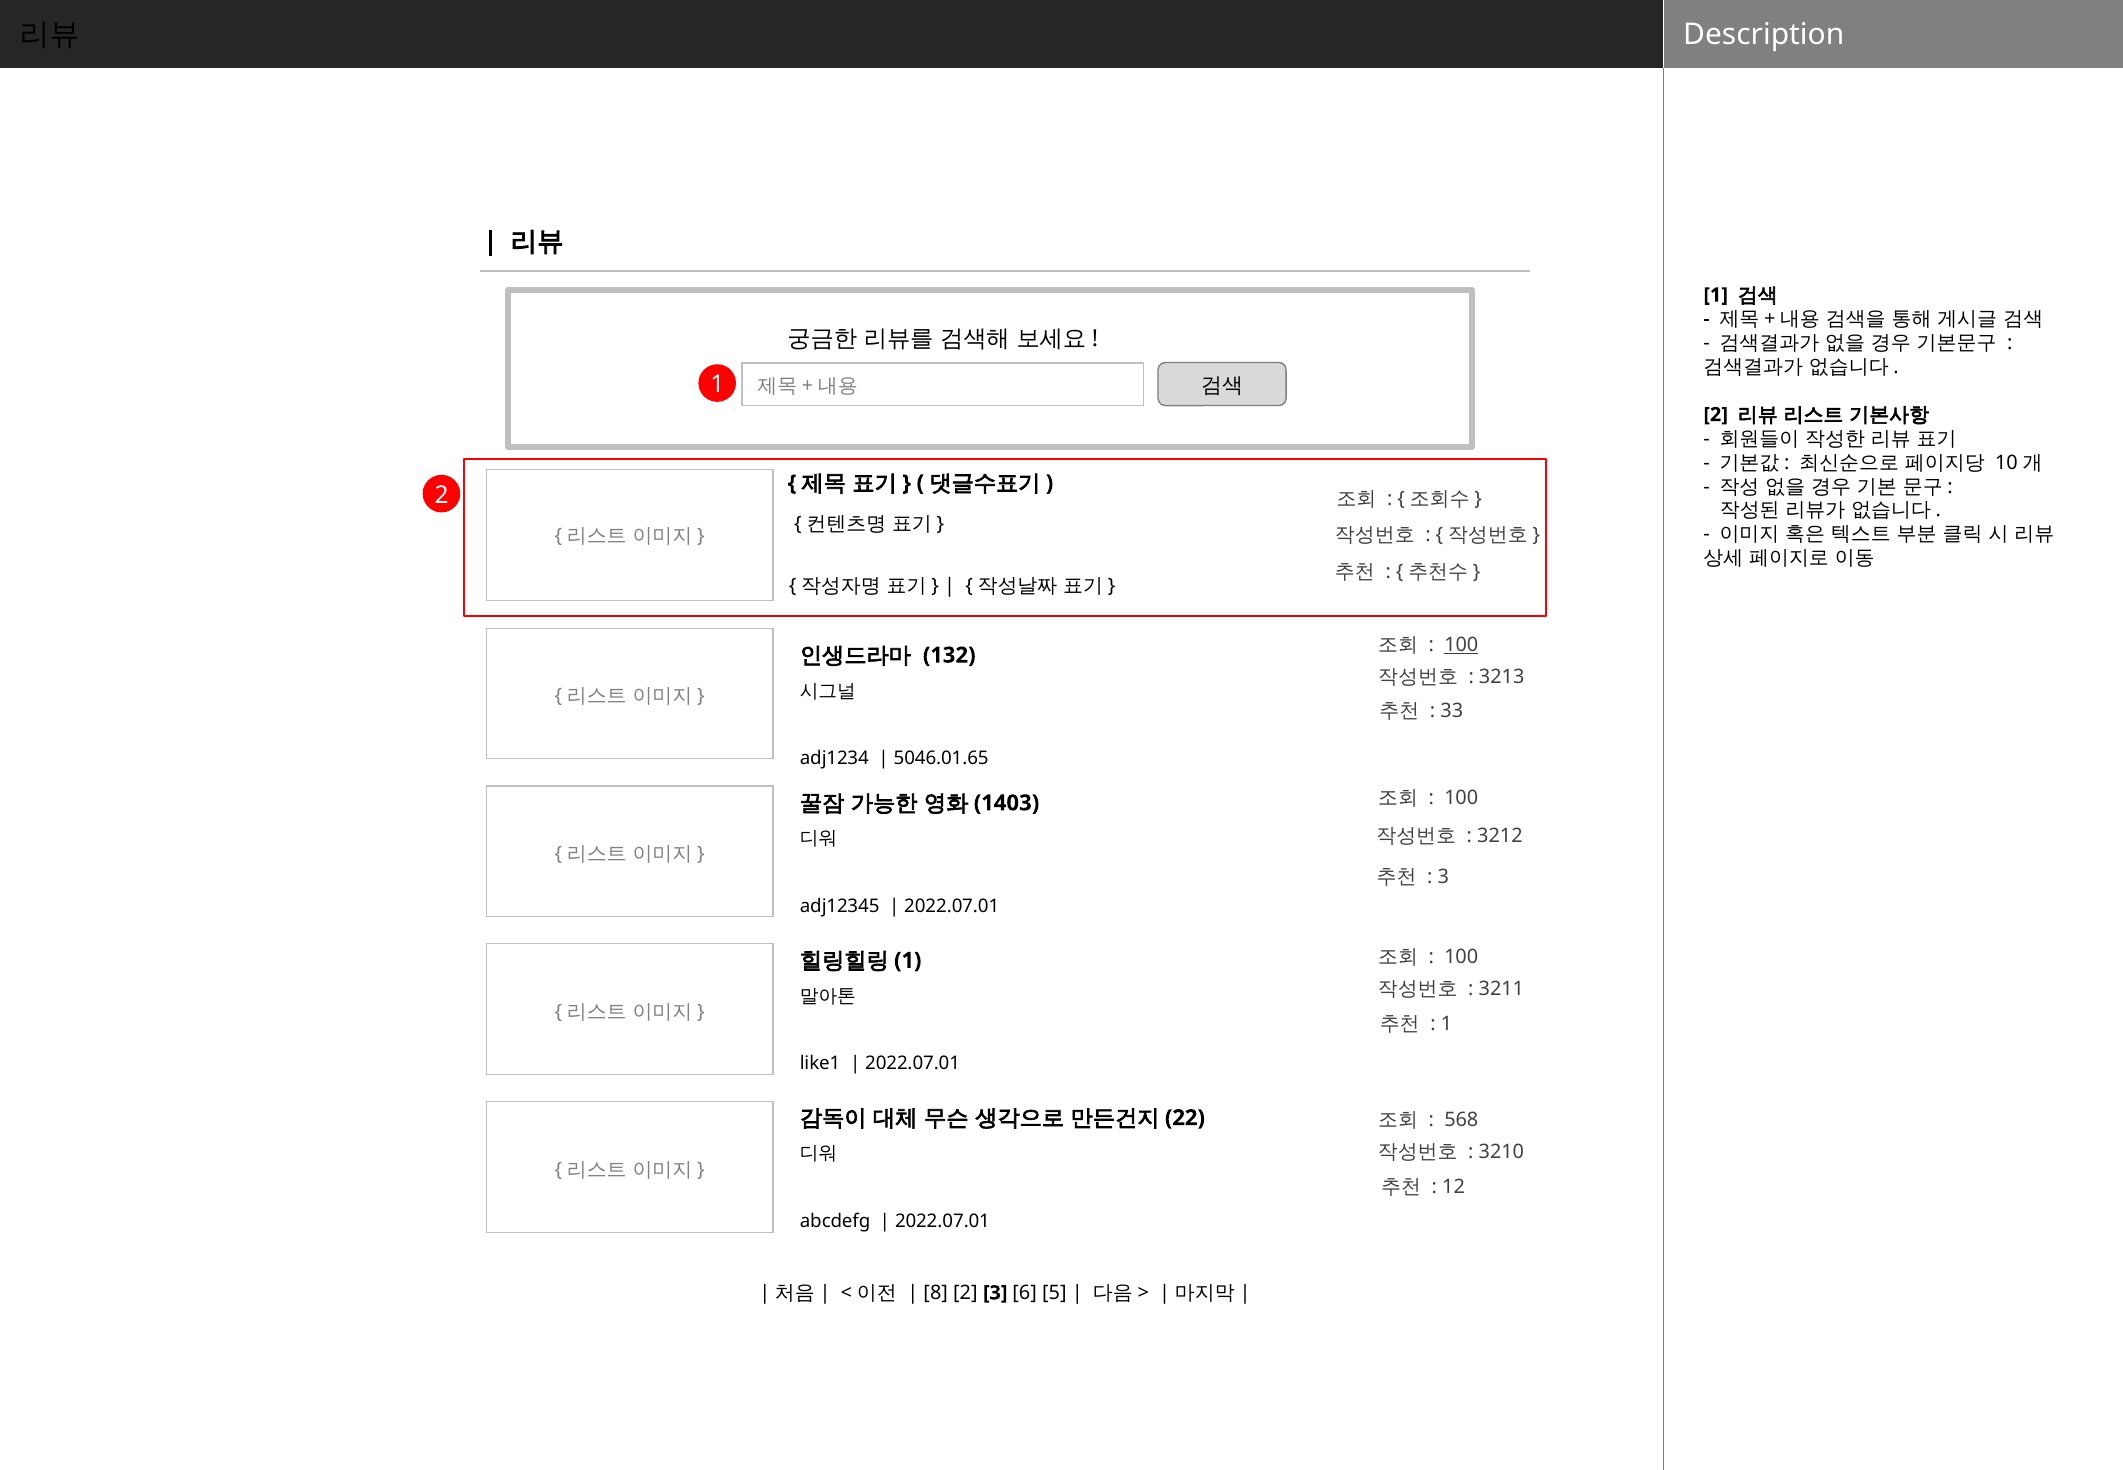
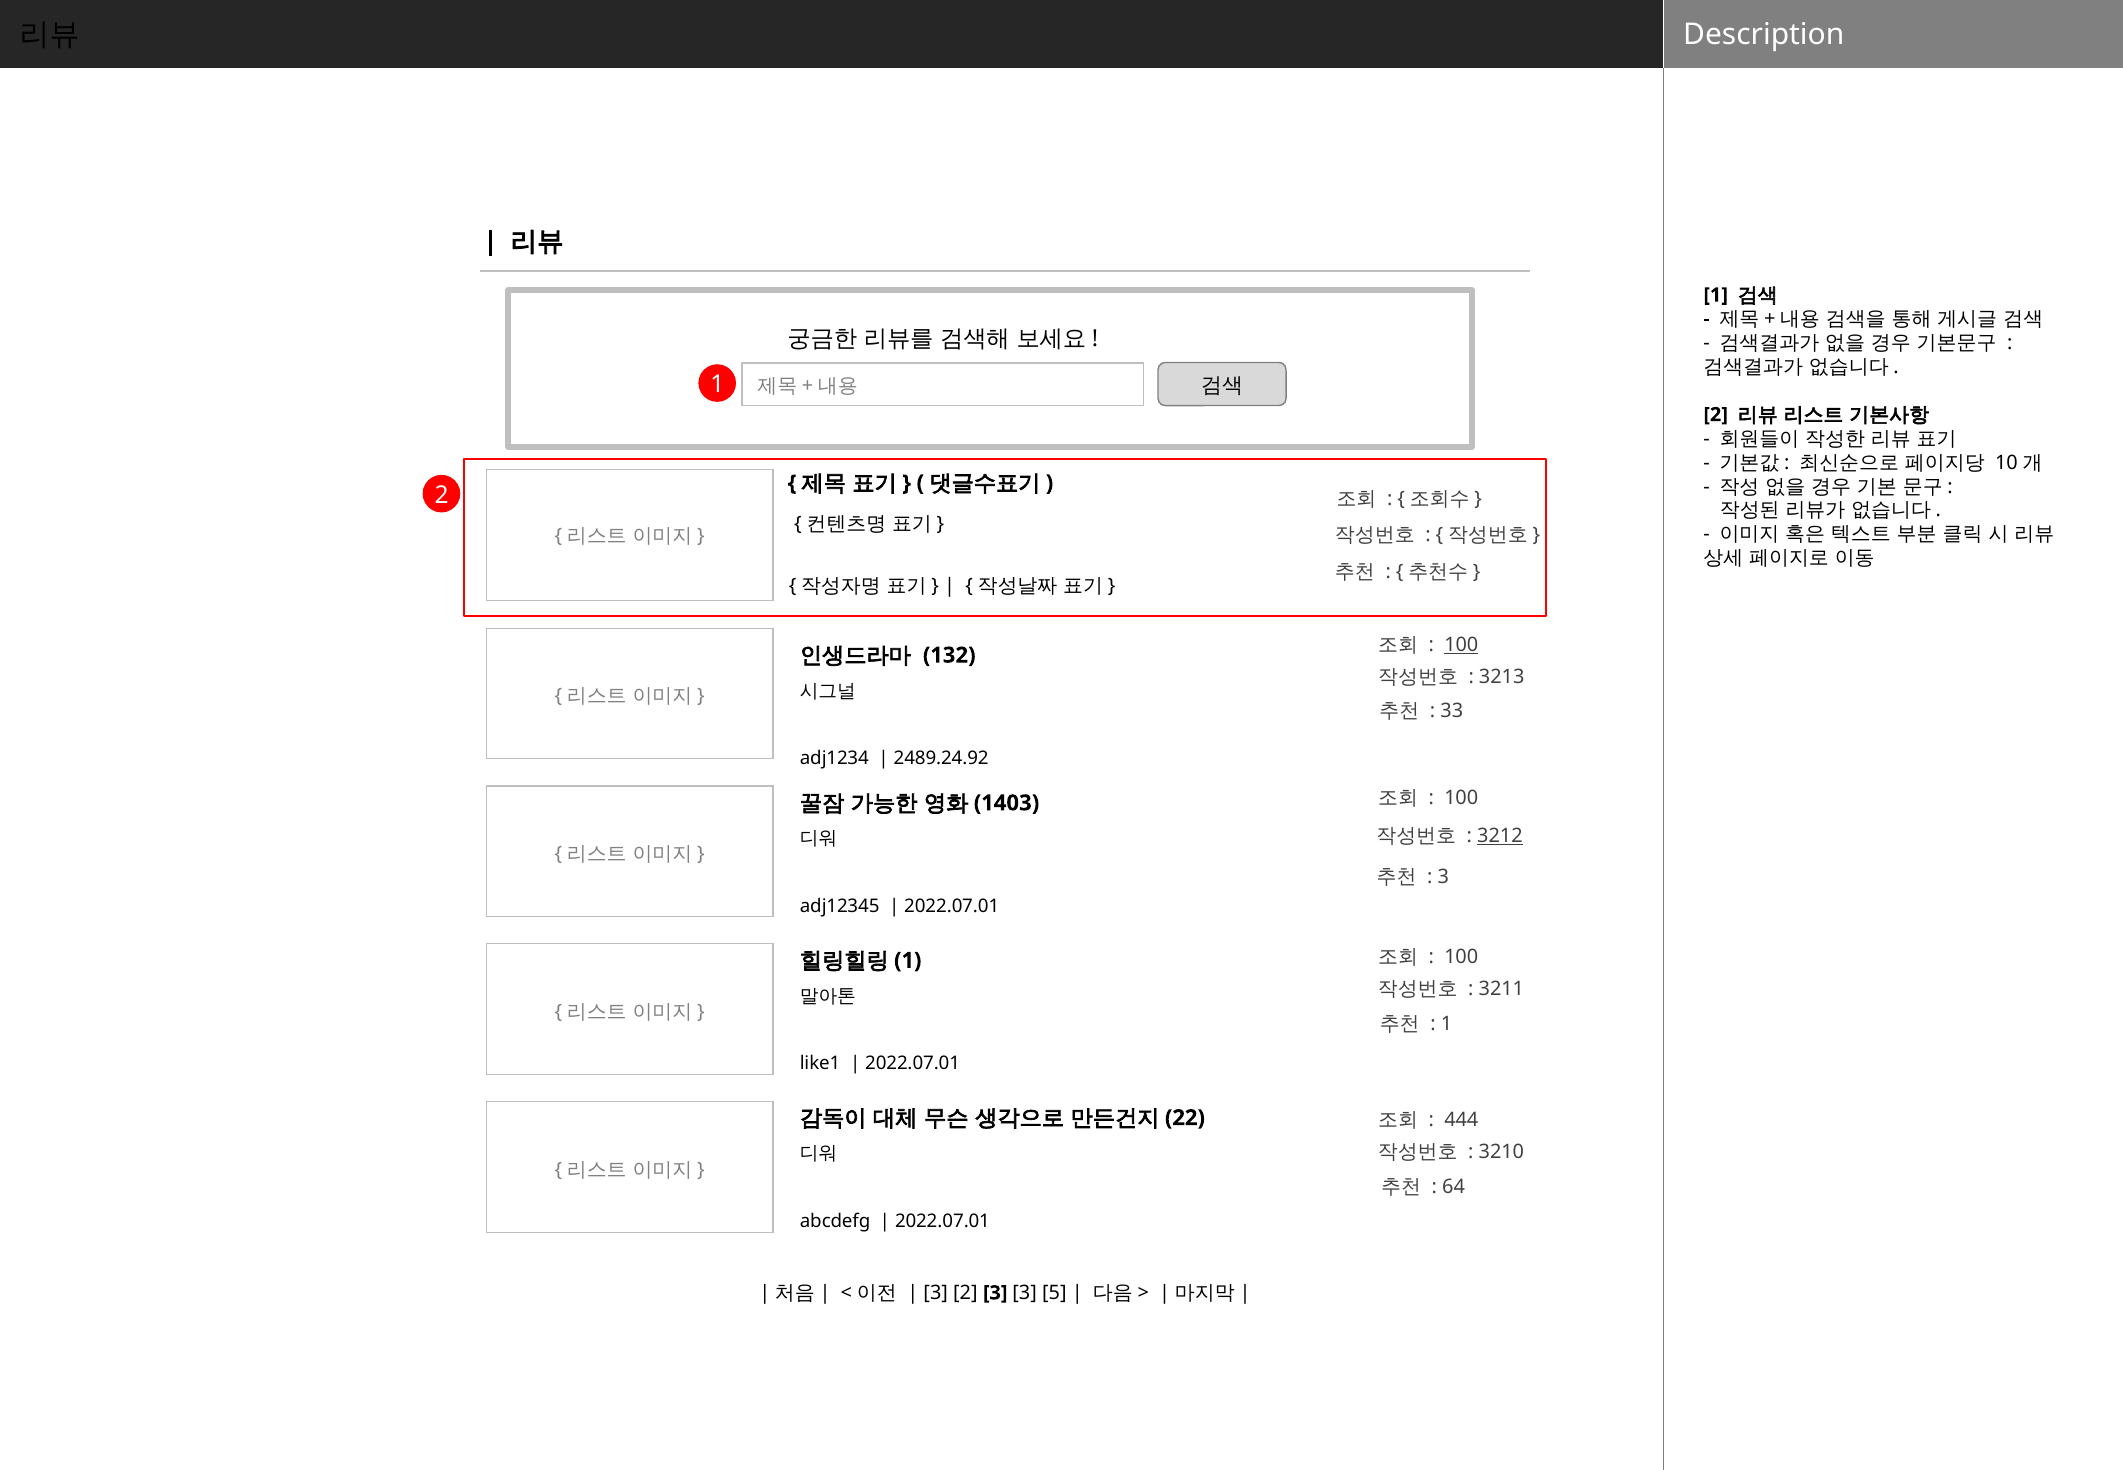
5046.01.65: 5046.01.65 -> 2489.24.92 (941, 758)
3212 underline: none -> present (1500, 836)
568: 568 -> 444 (1461, 1120)
12: 12 -> 64 (1453, 1186)
8: 8 -> 3 (936, 1293)
3 6: 6 -> 3 (1025, 1293)
